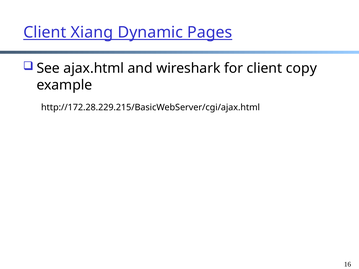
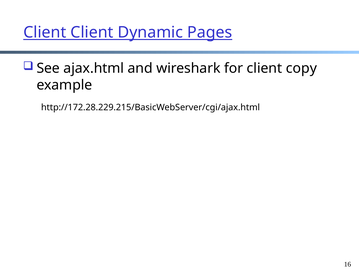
Client Xiang: Xiang -> Client (92, 32)
